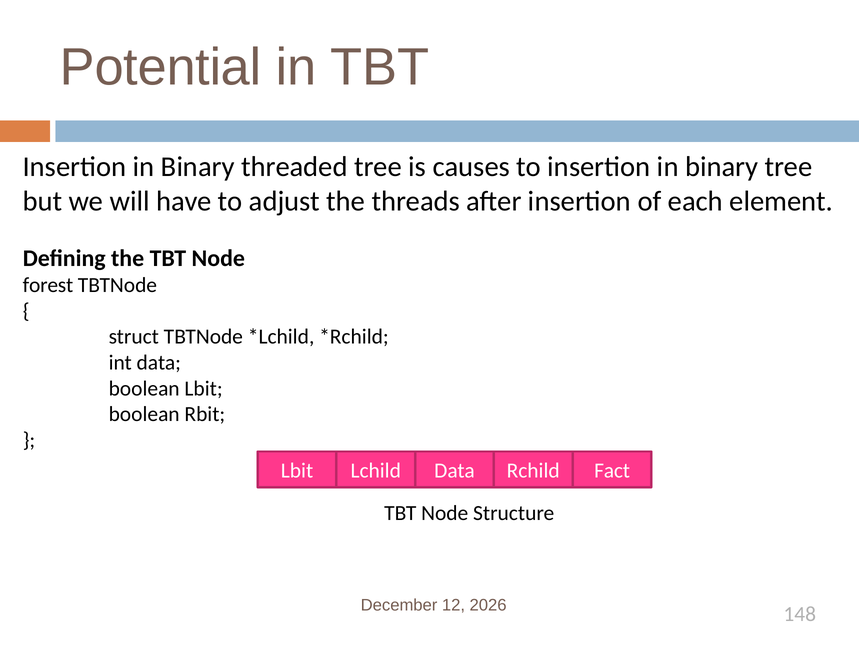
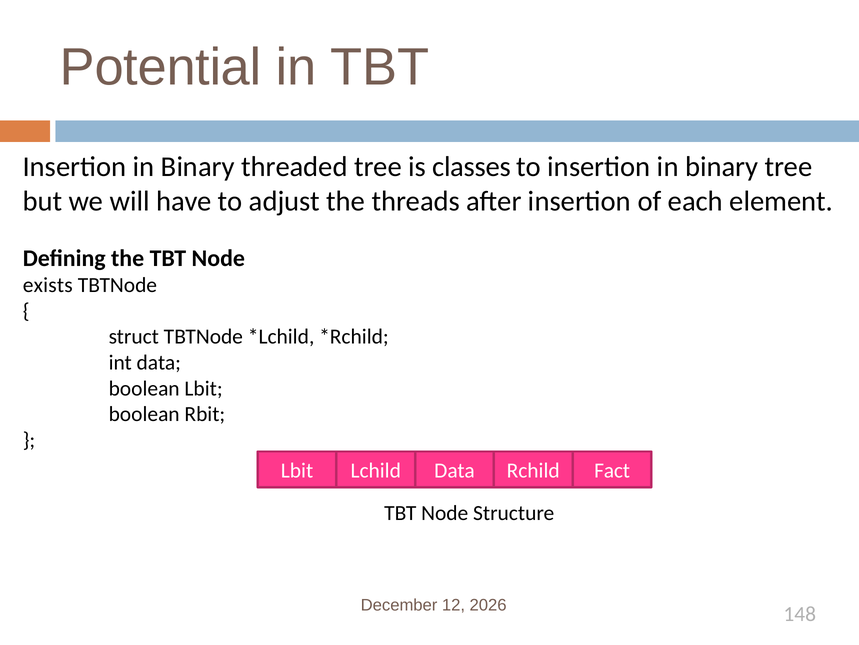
causes: causes -> classes (471, 167)
forest: forest -> exists (48, 285)
